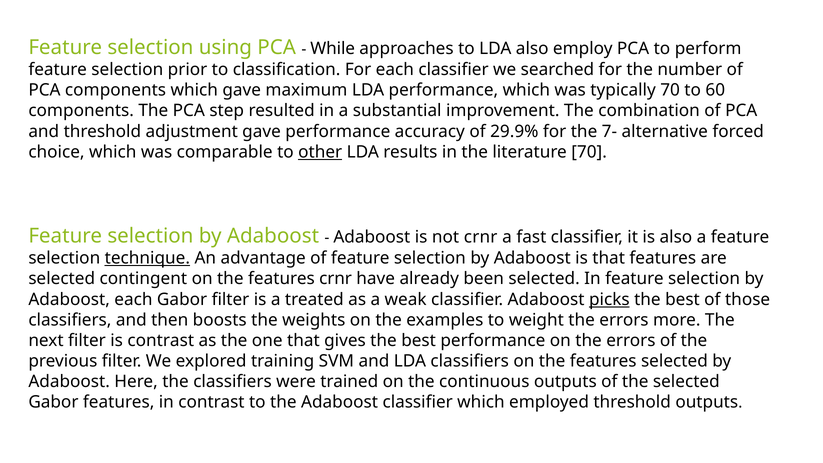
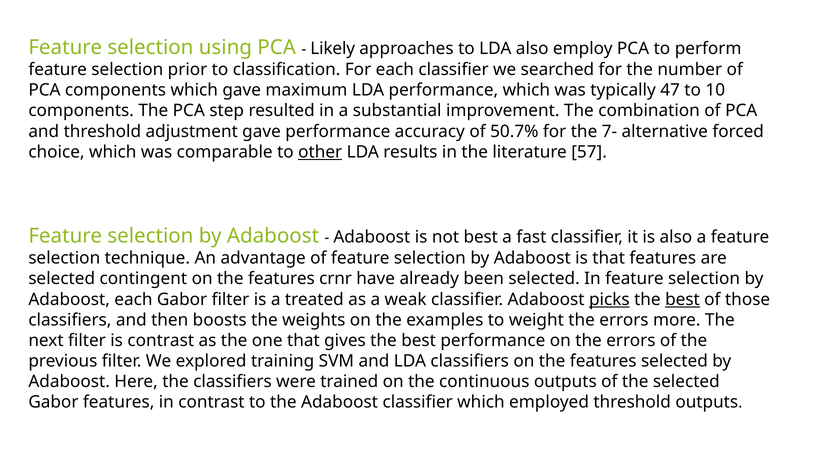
While: While -> Likely (333, 48)
typically 70: 70 -> 47 (670, 90)
60: 60 -> 10 (715, 90)
29.9%: 29.9% -> 50.7% (514, 131)
literature 70: 70 -> 57 (589, 152)
not crnr: crnr -> best (481, 237)
technique underline: present -> none (147, 258)
best underline: none -> present (682, 299)
